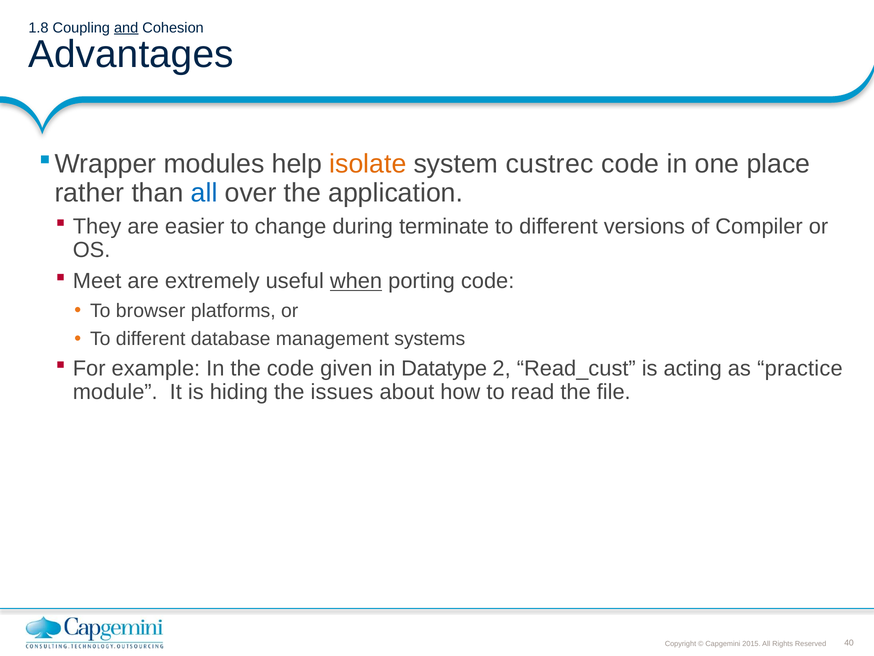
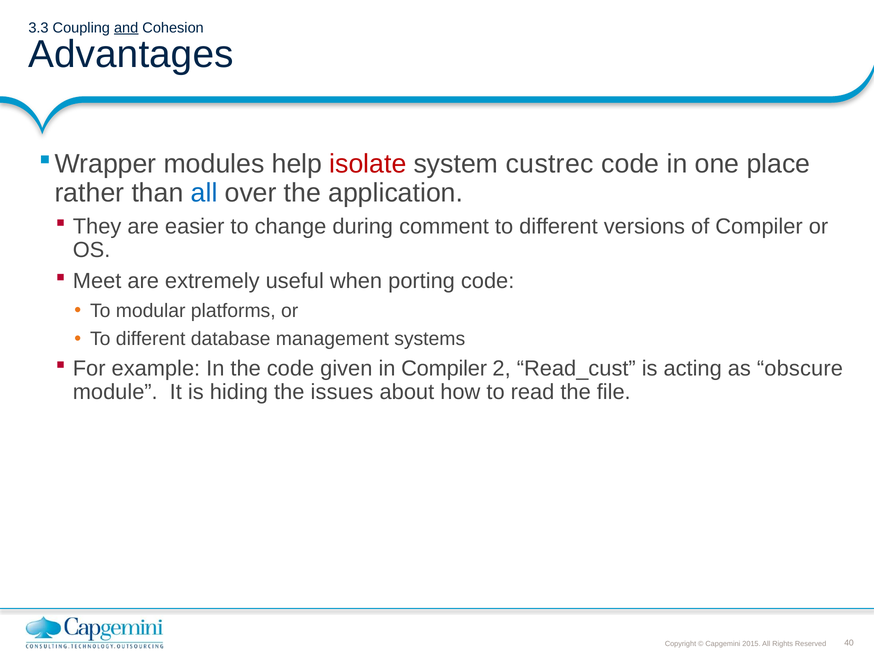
1.8: 1.8 -> 3.3 (39, 28)
isolate colour: orange -> red (368, 164)
terminate: terminate -> comment (444, 226)
when underline: present -> none (356, 281)
browser: browser -> modular (151, 310)
in Datatype: Datatype -> Compiler (444, 368)
practice: practice -> obscure (800, 368)
